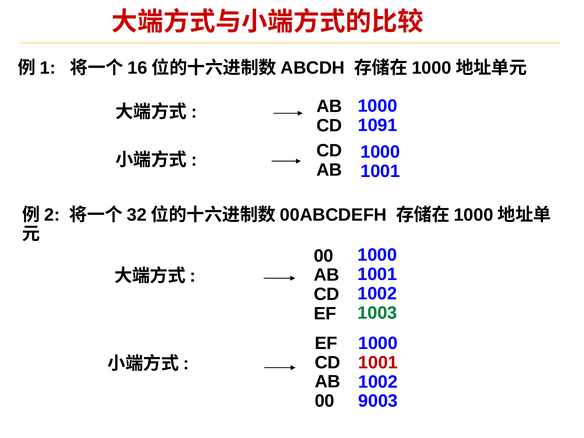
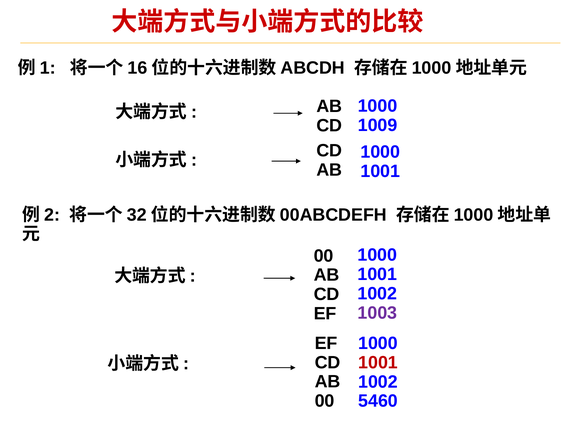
1091: 1091 -> 1009 (378, 125)
1003 colour: green -> purple (377, 313)
9003: 9003 -> 5460 (378, 401)
